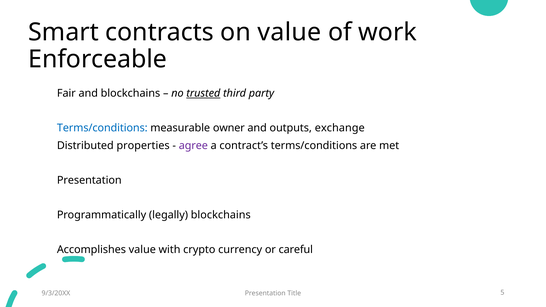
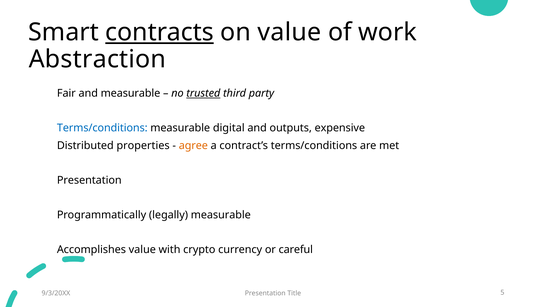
contracts underline: none -> present (160, 32)
Enforceable: Enforceable -> Abstraction (97, 59)
and blockchains: blockchains -> measurable (130, 93)
owner: owner -> digital (229, 128)
exchange: exchange -> expensive (340, 128)
agree colour: purple -> orange (193, 145)
legally blockchains: blockchains -> measurable (221, 215)
